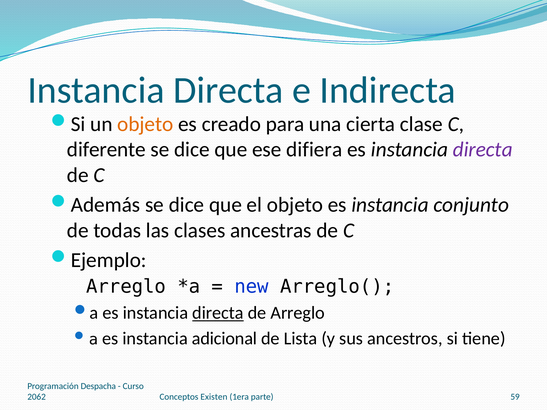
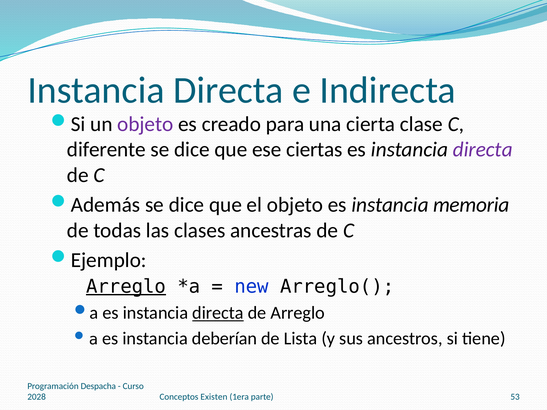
objeto colour: orange -> purple (145, 124)
difiera: difiera -> ciertas (314, 150)
conjunto: conjunto -> memoria (471, 205)
Arreglo underline: none -> present (126, 287)
adicional: adicional -> deberían (225, 339)
59: 59 -> 53 (515, 397)
2062: 2062 -> 2028 (37, 397)
